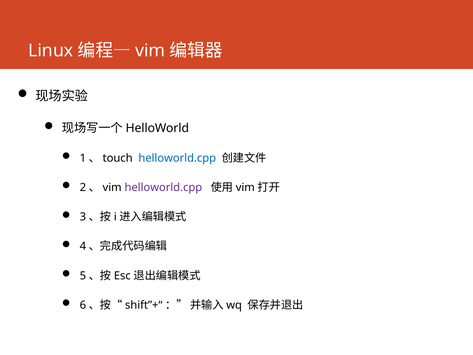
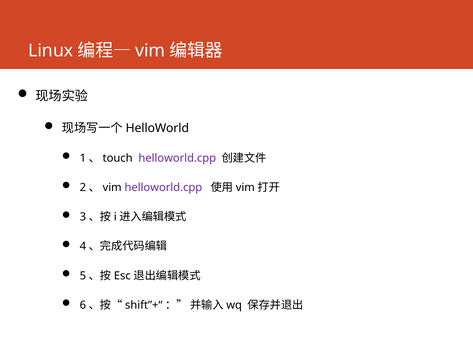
helloworld.cpp colour: blue -> purple (177, 158)
